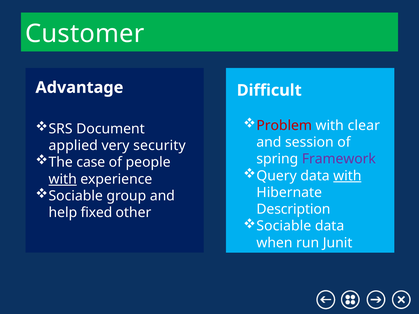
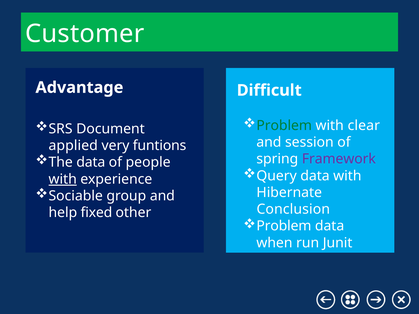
Problem colour: red -> green (284, 126)
security: security -> funtions (160, 146)
The case: case -> data (91, 162)
with underline: present -> none (347, 176)
Description: Description -> Conclusion (293, 209)
Sociable: Sociable -> Problem (284, 226)
